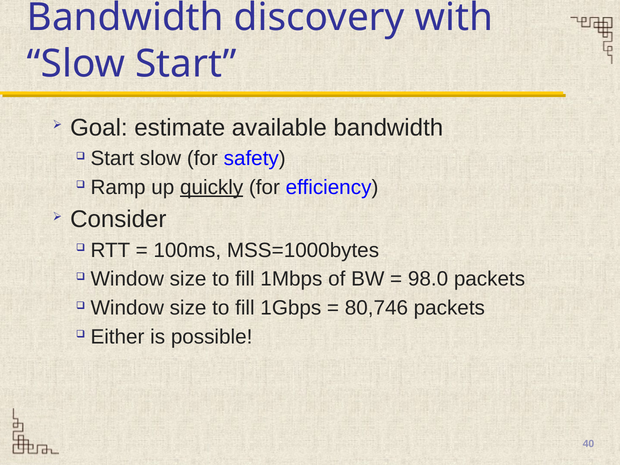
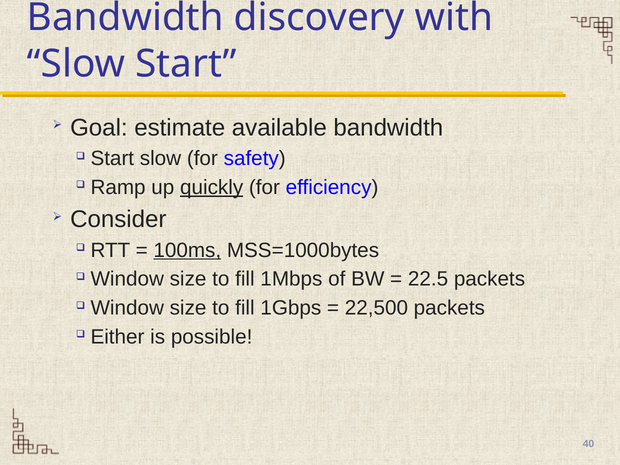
100ms underline: none -> present (187, 250)
98.0: 98.0 -> 22.5 (428, 279)
80,746: 80,746 -> 22,500 (376, 308)
